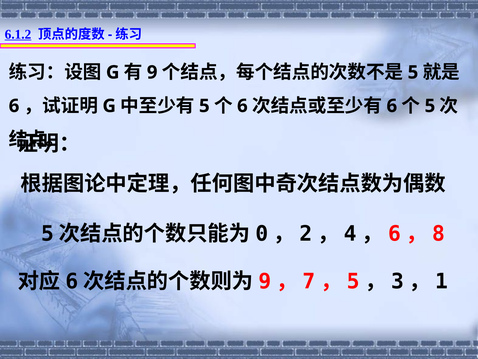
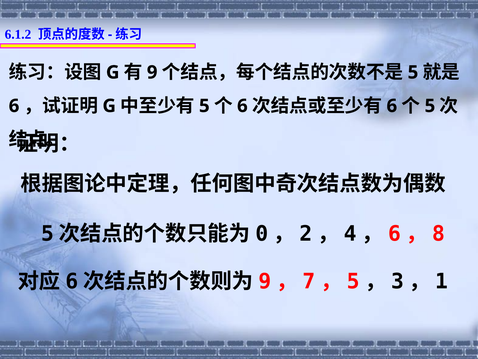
6.1.2 underline: present -> none (18, 34)
